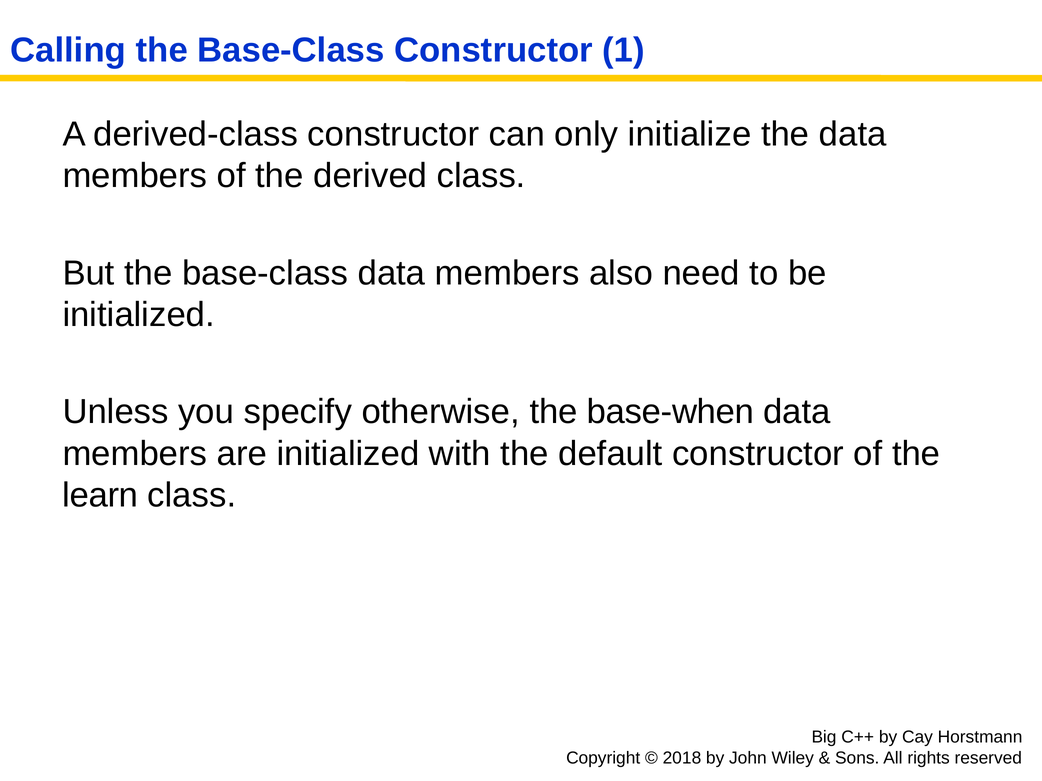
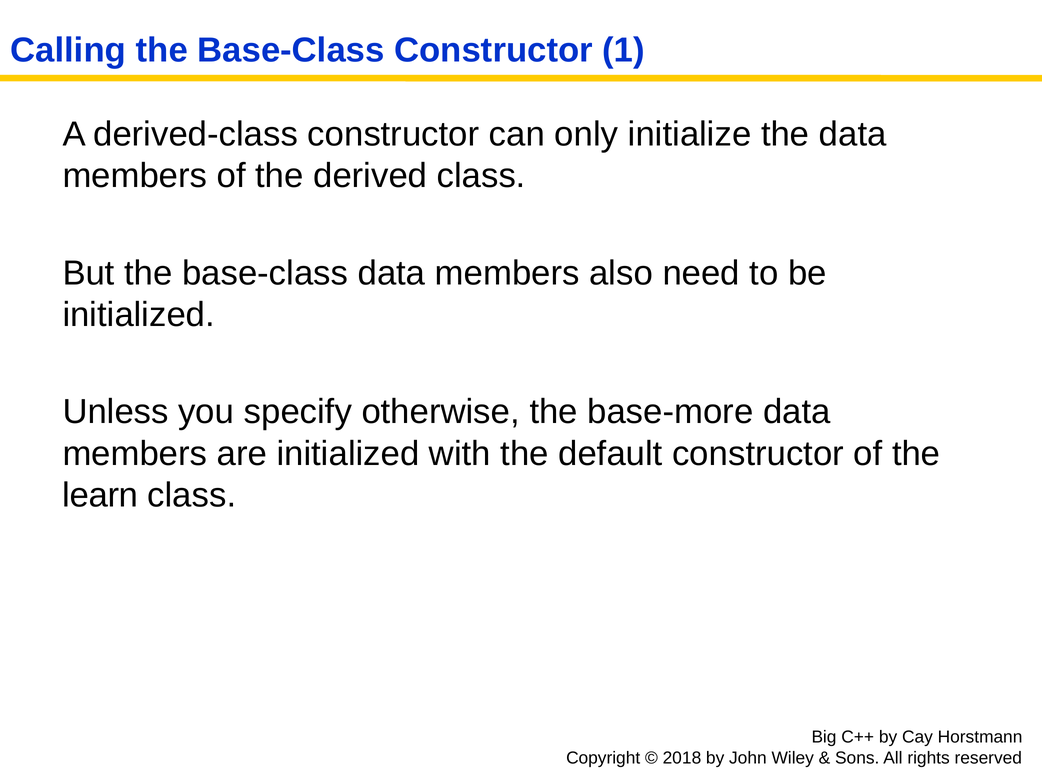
base-when: base-when -> base-more (670, 412)
